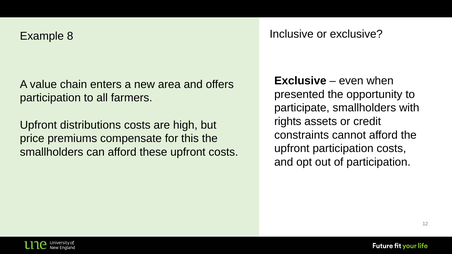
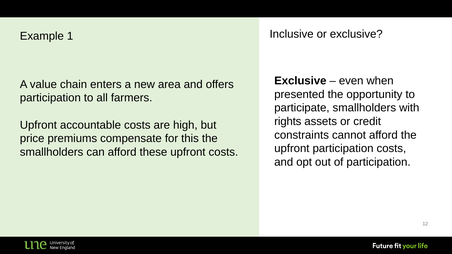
8: 8 -> 1 (70, 36)
distributions: distributions -> accountable (91, 125)
